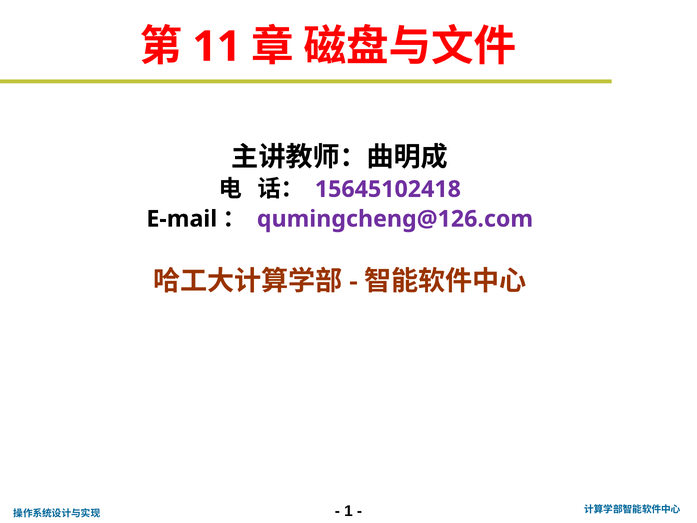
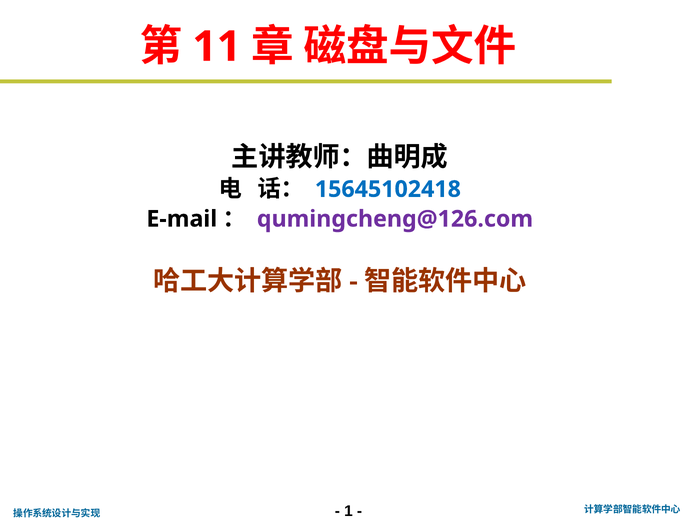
15645102418 colour: purple -> blue (388, 189)
